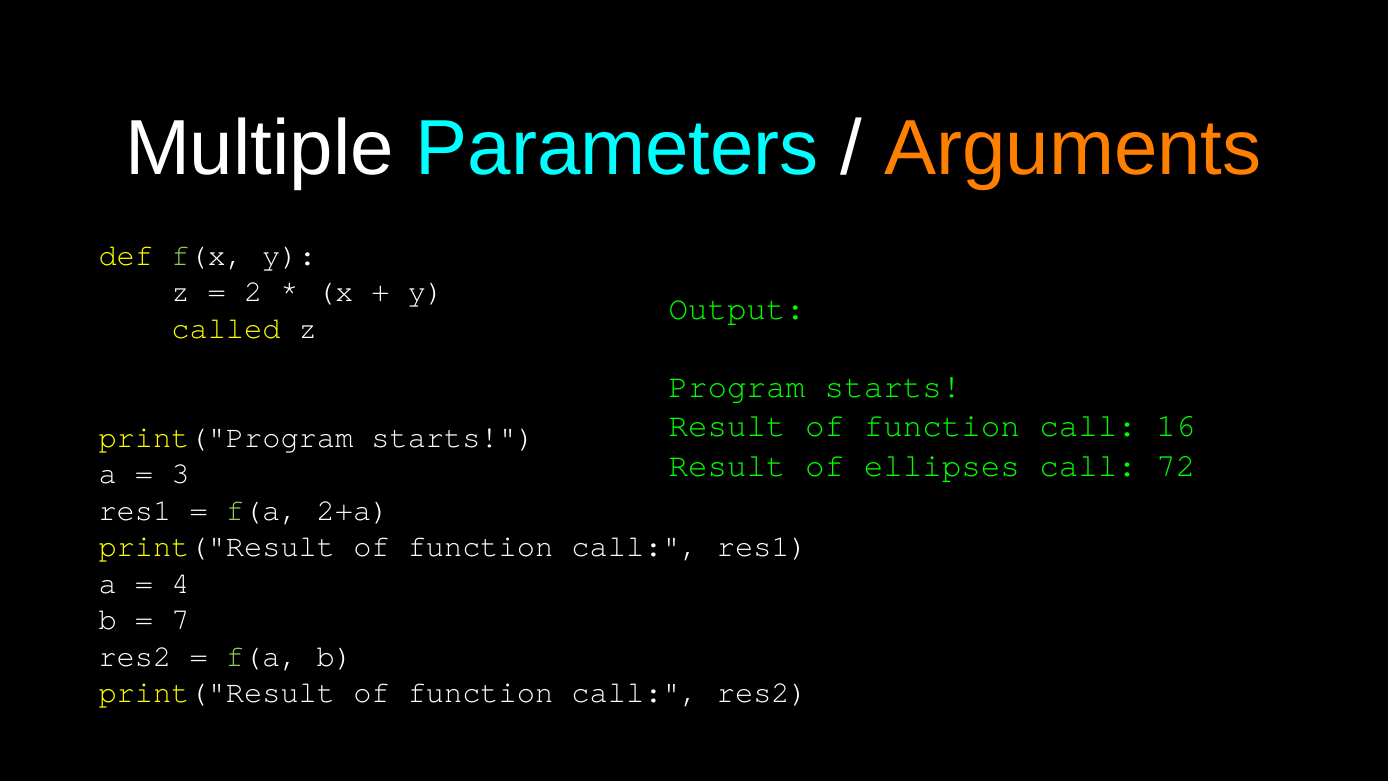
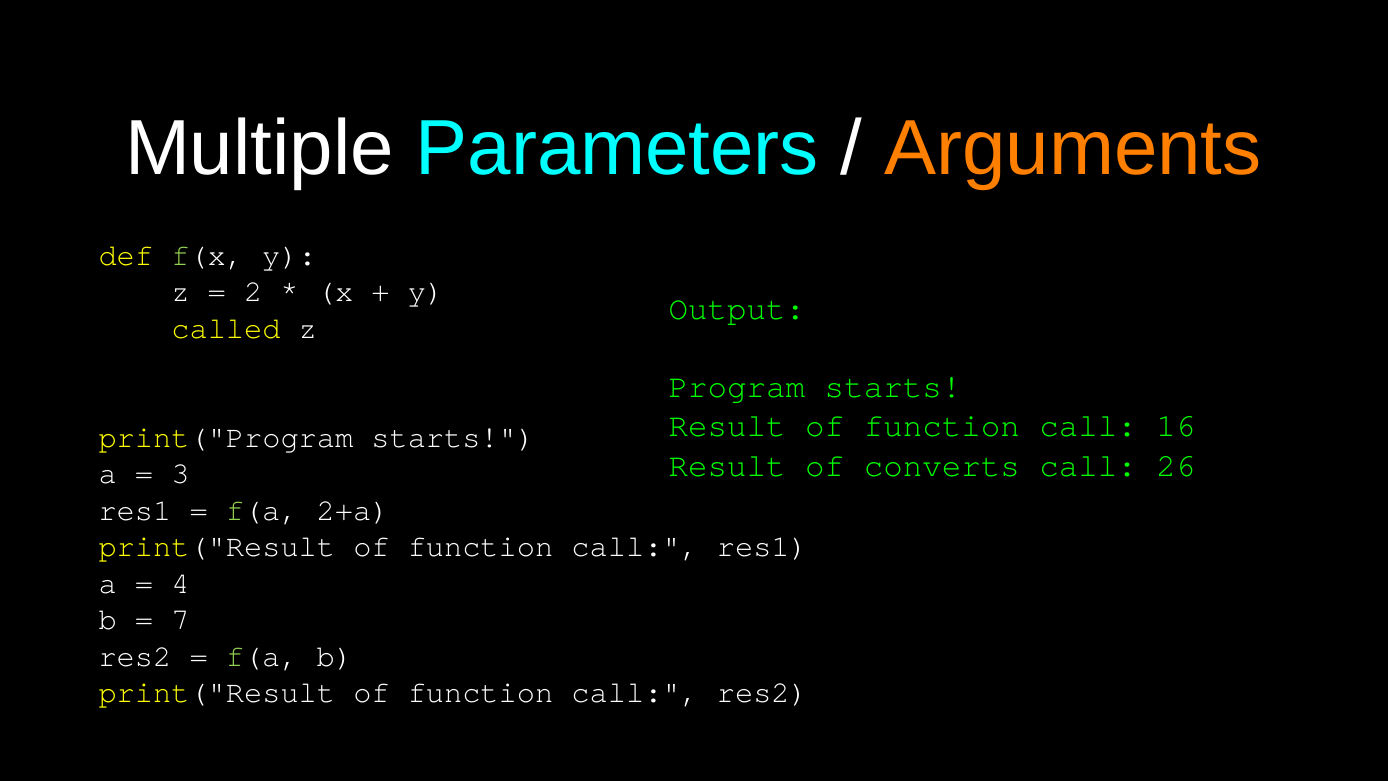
ellipses: ellipses -> converts (942, 465)
72: 72 -> 26 (1176, 465)
